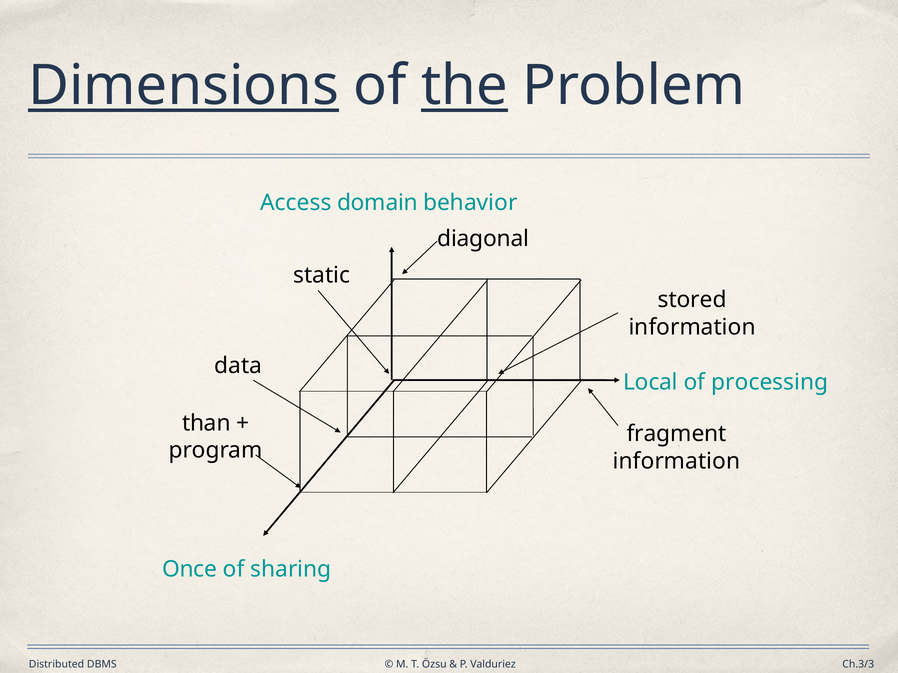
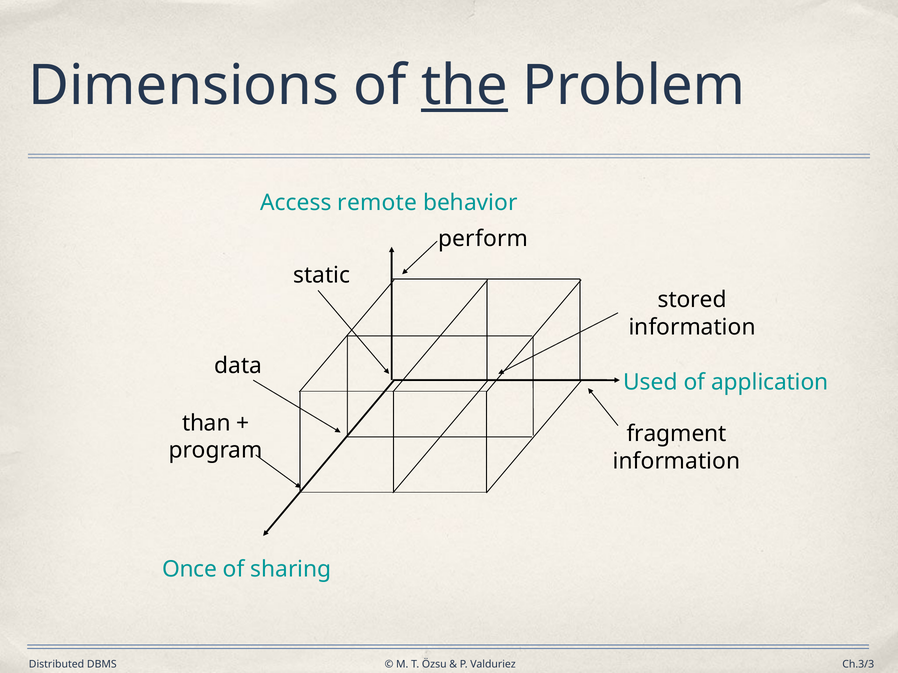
Dimensions underline: present -> none (184, 86)
domain: domain -> remote (377, 203)
diagonal: diagonal -> perform (483, 239)
Local: Local -> Used (650, 383)
processing: processing -> application (770, 383)
